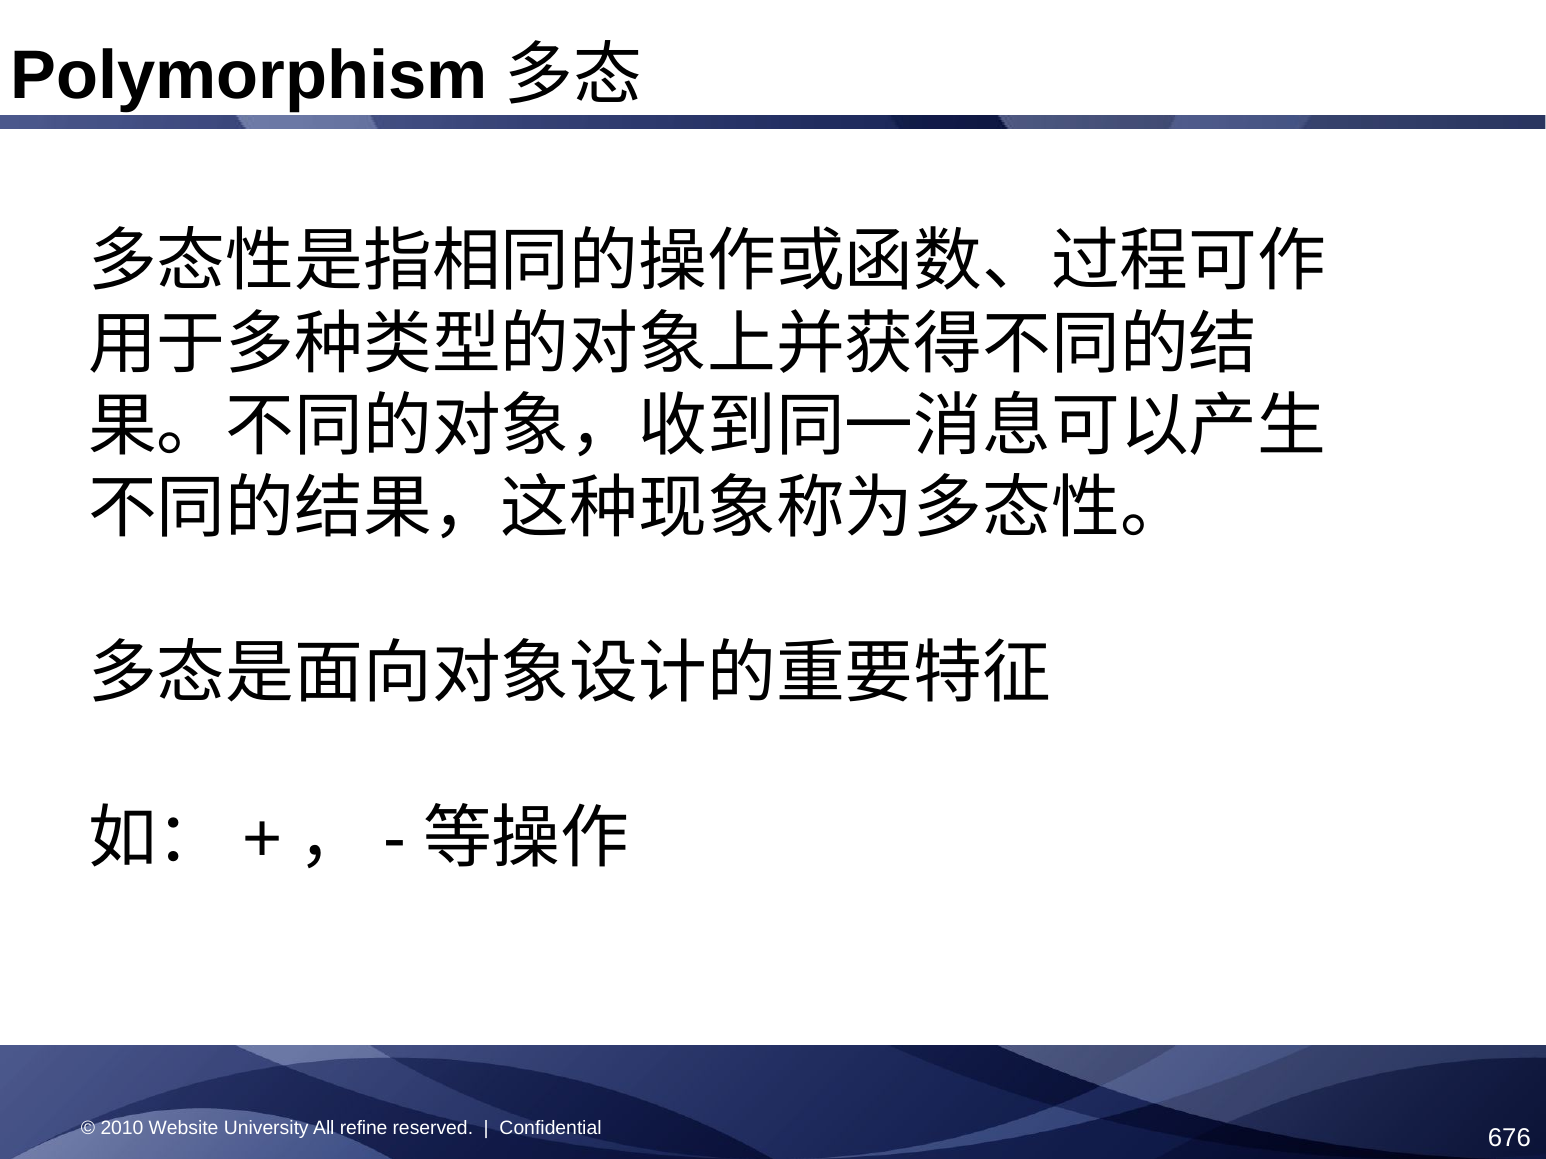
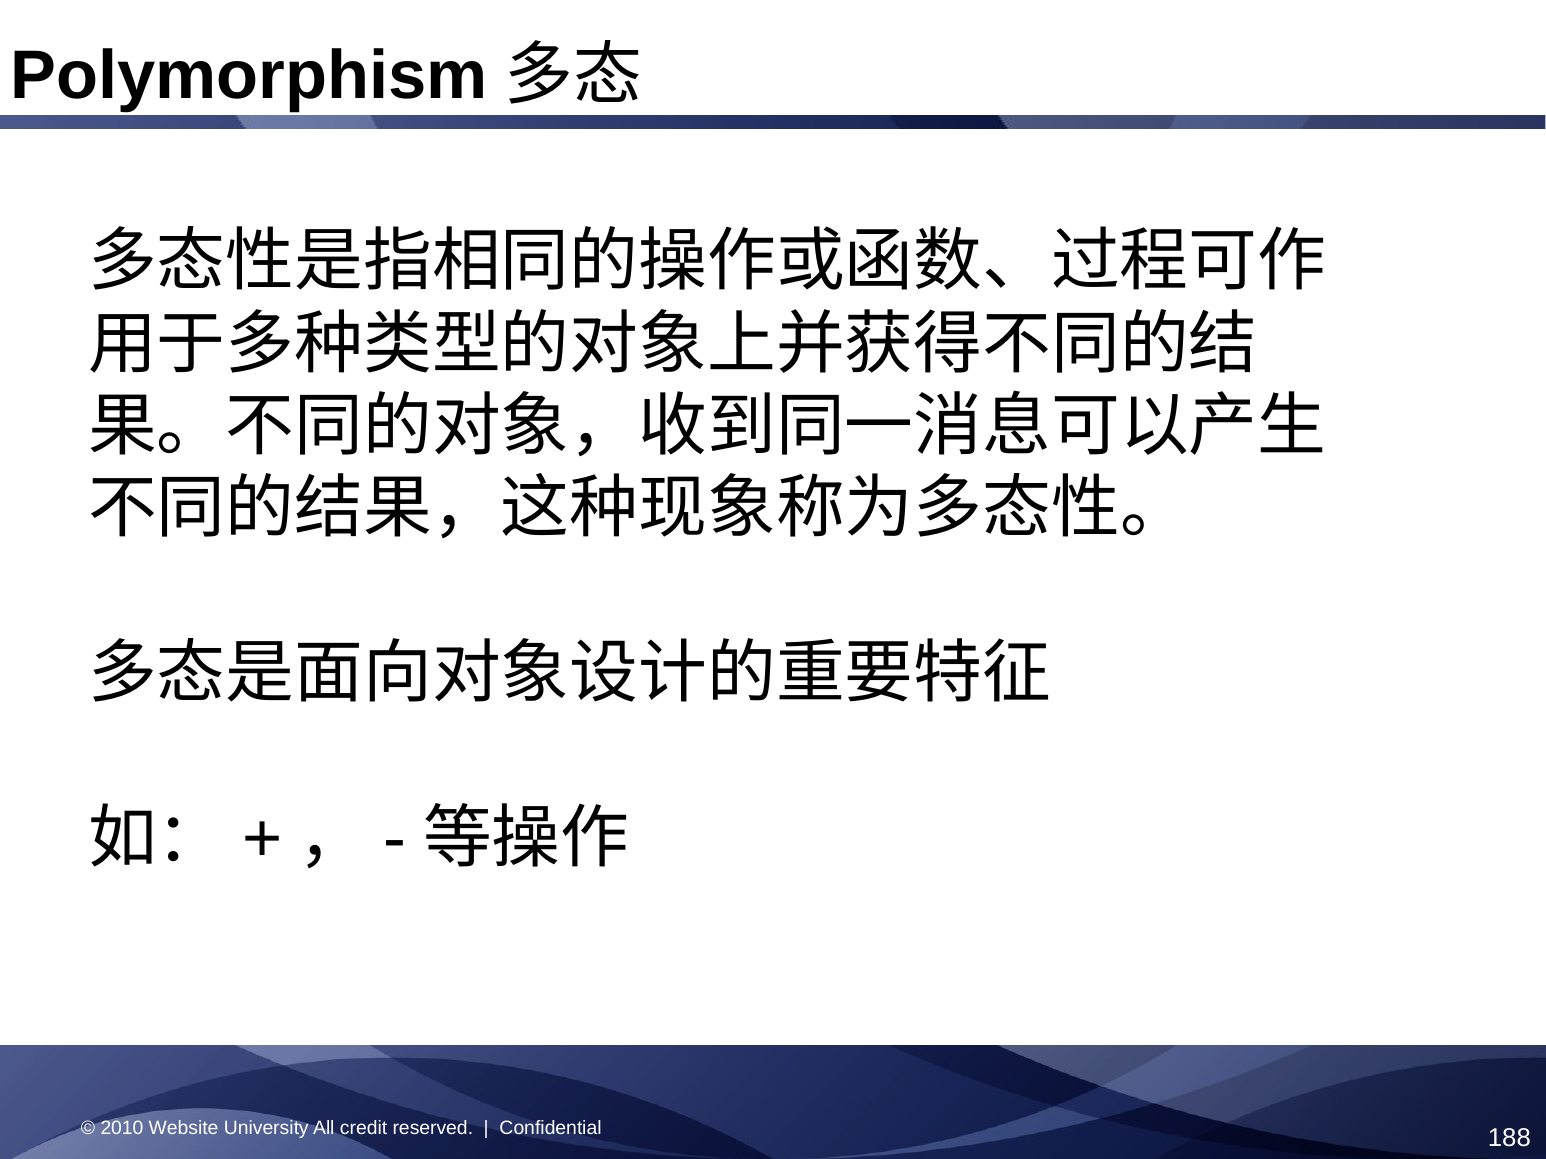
refine: refine -> credit (364, 1129)
676: 676 -> 188 (1509, 1138)
